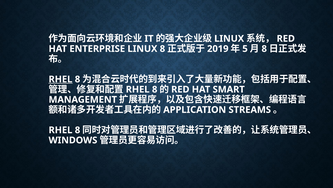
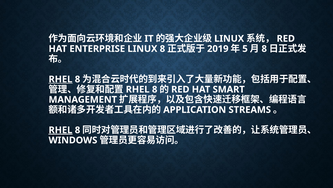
RHEL underline: none -> present (60, 130)
